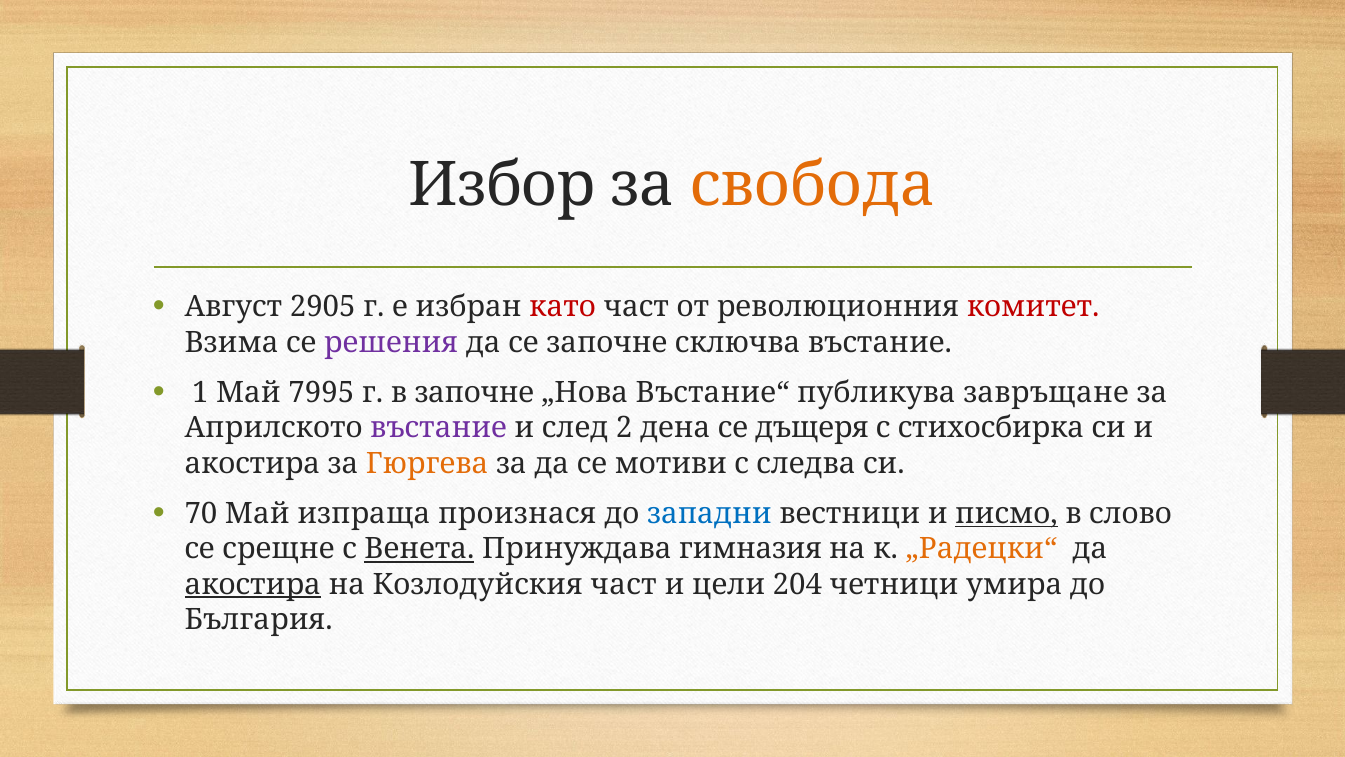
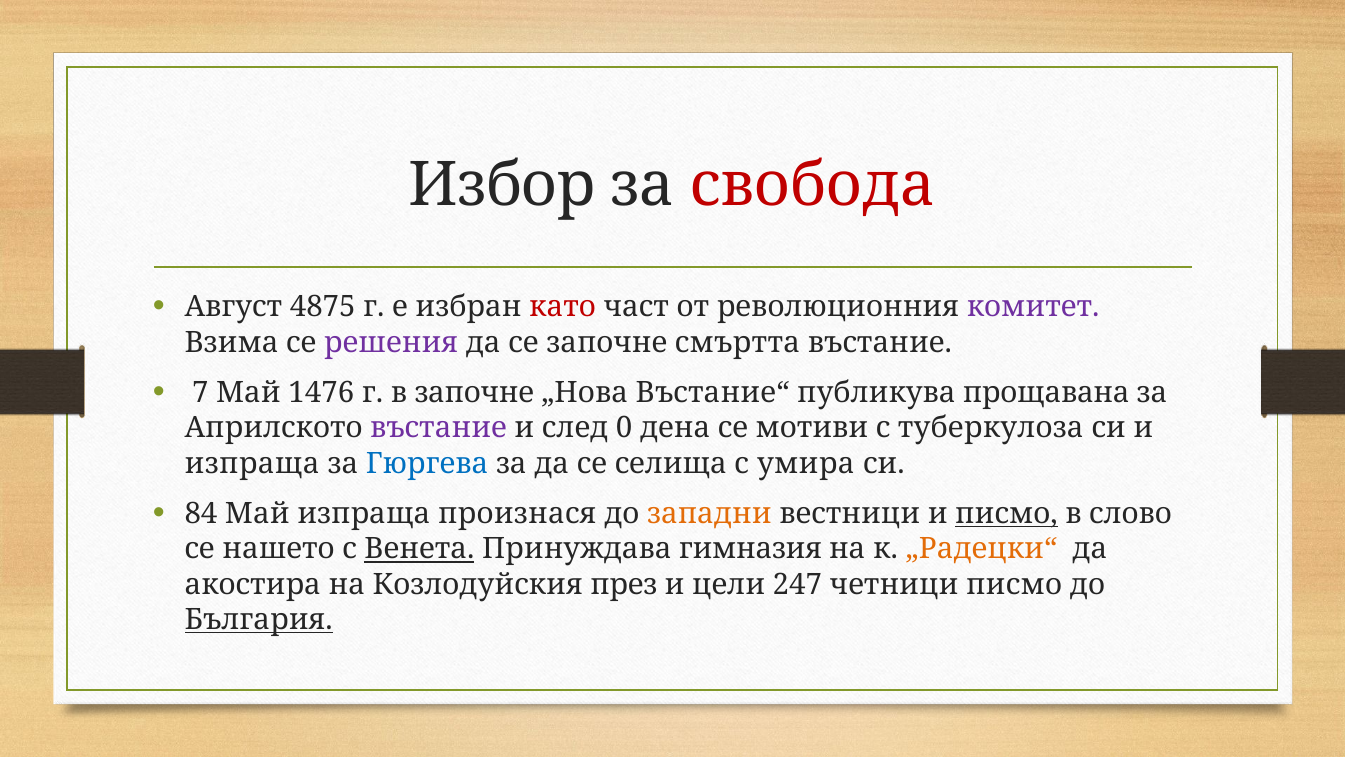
свобода colour: orange -> red (813, 185)
2905: 2905 -> 4875 (323, 307)
комитет colour: red -> purple (1033, 307)
сключва: сключва -> смъртта (738, 342)
1: 1 -> 7 (200, 393)
7995: 7995 -> 1476 (321, 393)
завръщане: завръщане -> прощавана (1046, 393)
2: 2 -> 0 (624, 428)
дъщеря: дъщеря -> мотиви (812, 428)
стихосбирка: стихосбирка -> туберкулоза (991, 428)
акостира: акостира -> изпраща (252, 463)
Гюргева colour: orange -> blue (427, 463)
мотиви: мотиви -> селища (671, 463)
следва: следва -> умира (806, 463)
70: 70 -> 84 (201, 514)
западни colour: blue -> orange (709, 514)
срещне: срещне -> нашето (279, 549)
акостира underline: present -> none (253, 584)
Козлодуйския част: част -> през (624, 584)
204: 204 -> 247 (797, 584)
четници умира: умира -> писмо (1014, 584)
България underline: none -> present (259, 620)
